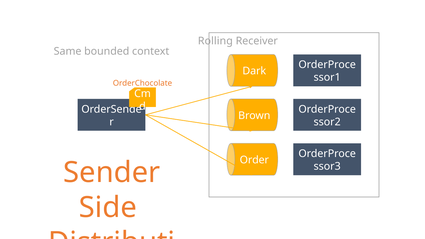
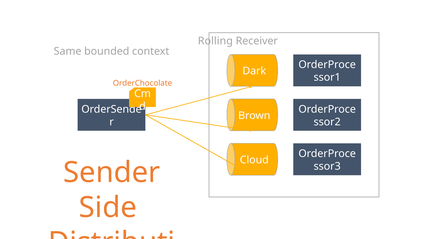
Order: Order -> Cloud (254, 160)
